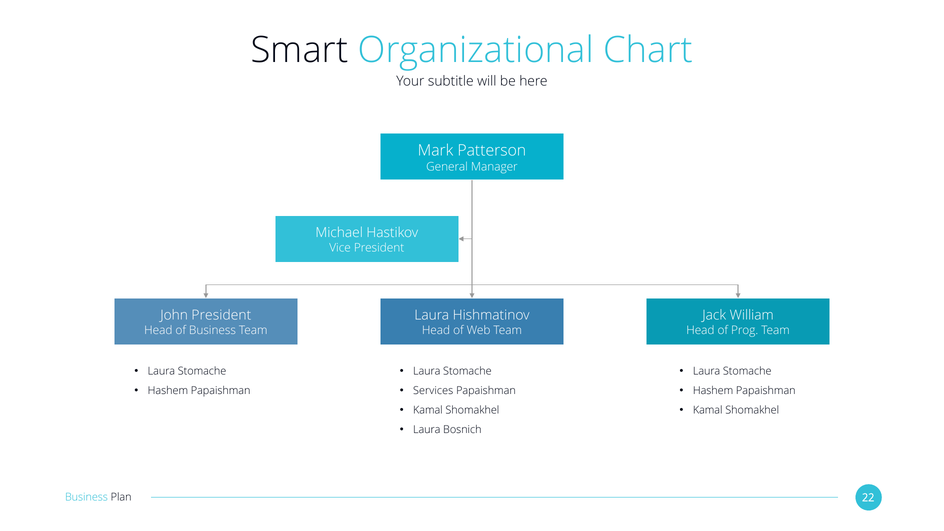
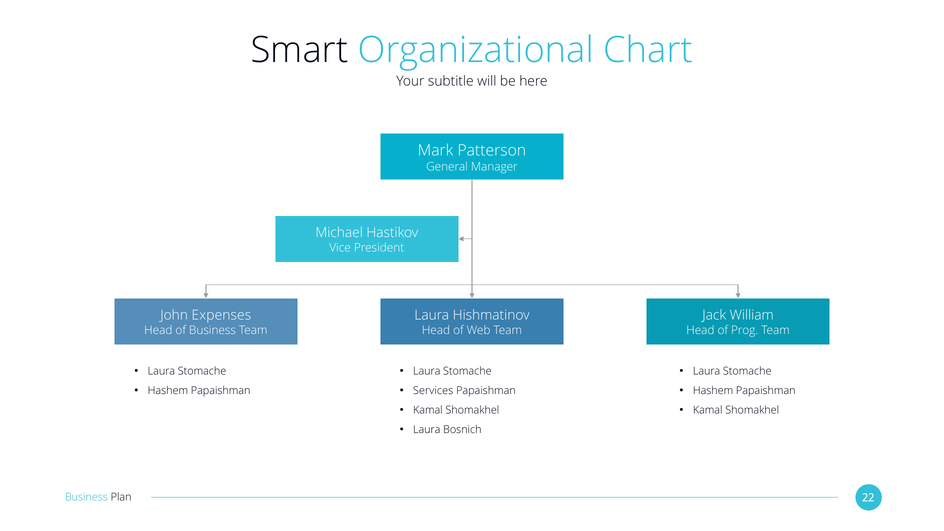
John President: President -> Expenses (221, 315)
